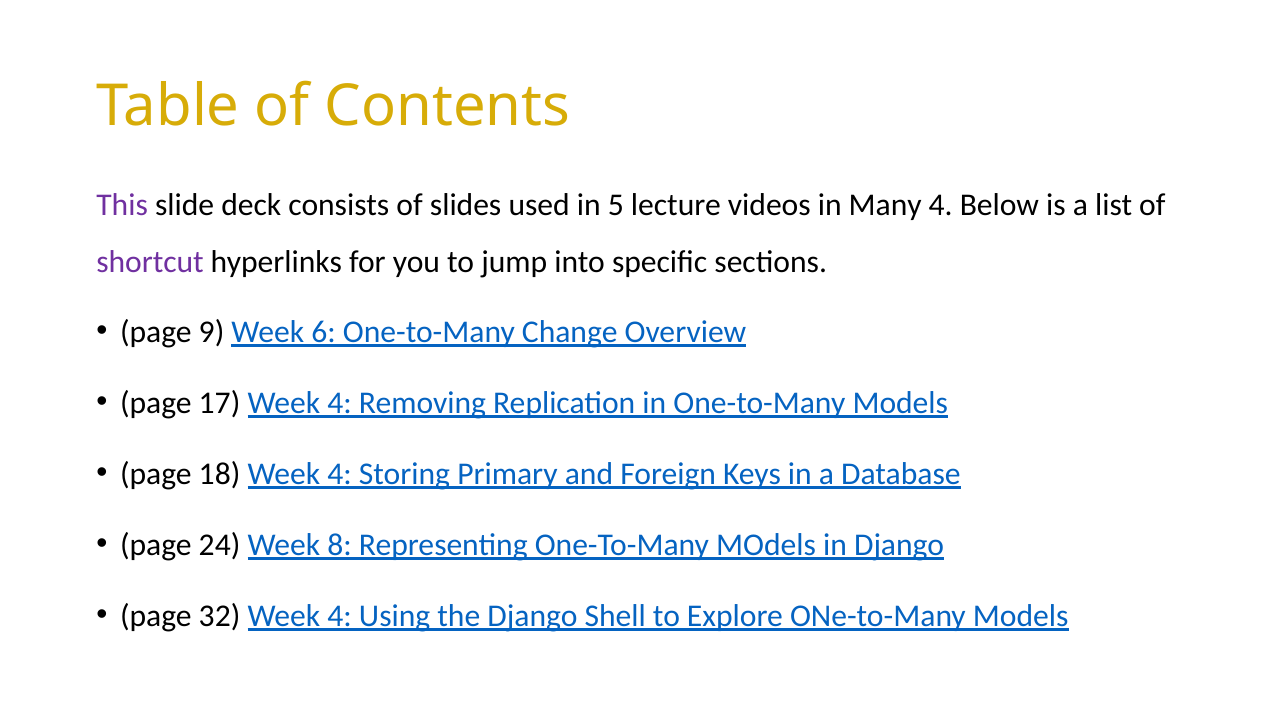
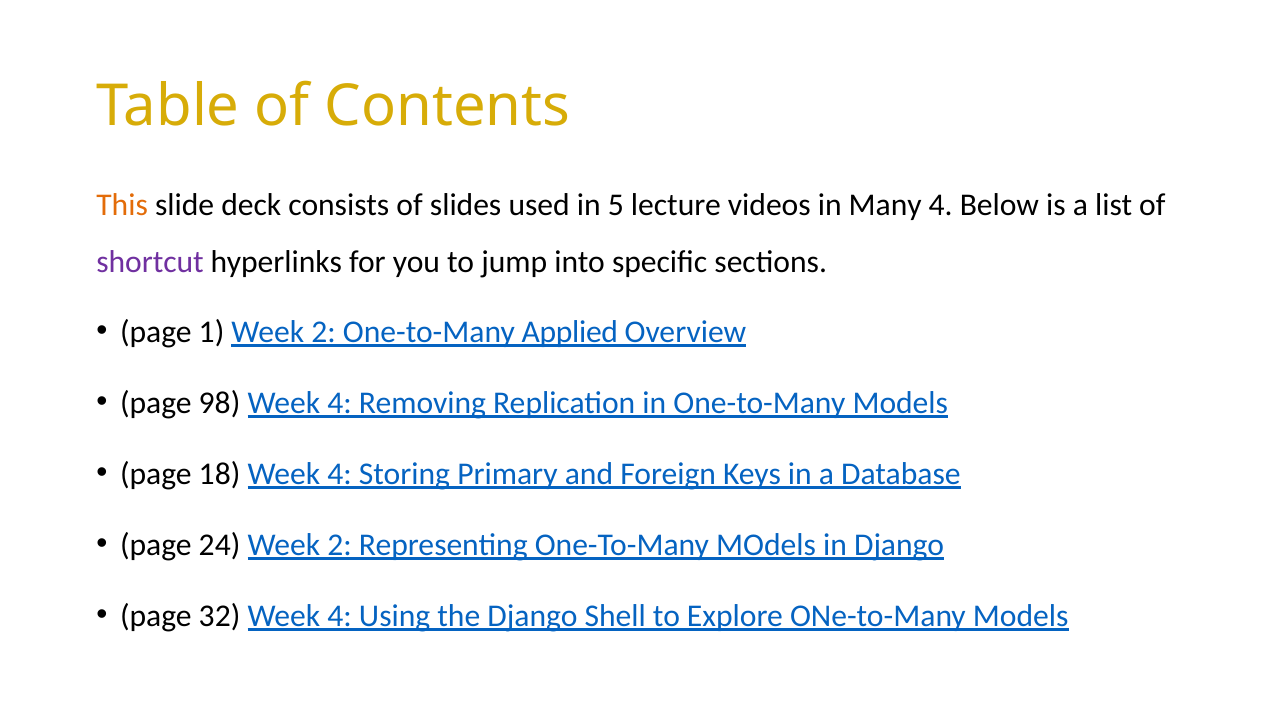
This colour: purple -> orange (122, 205)
9: 9 -> 1 (212, 332)
6: 6 -> 2 (324, 332)
Change: Change -> Applied (570, 332)
17: 17 -> 98 (220, 403)
24 Week 8: 8 -> 2 (340, 545)
